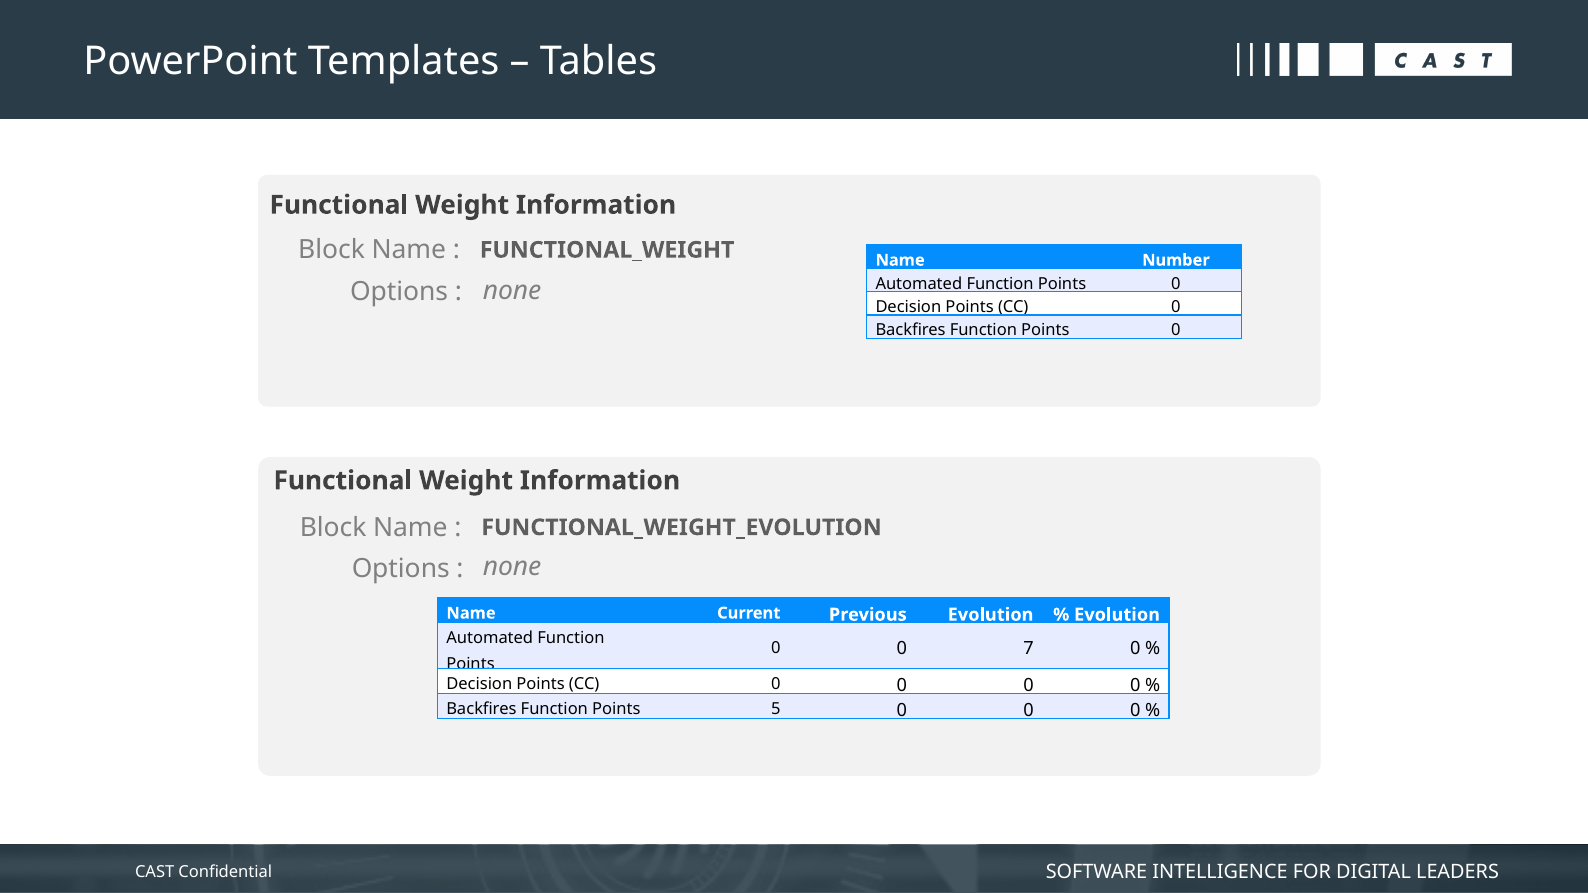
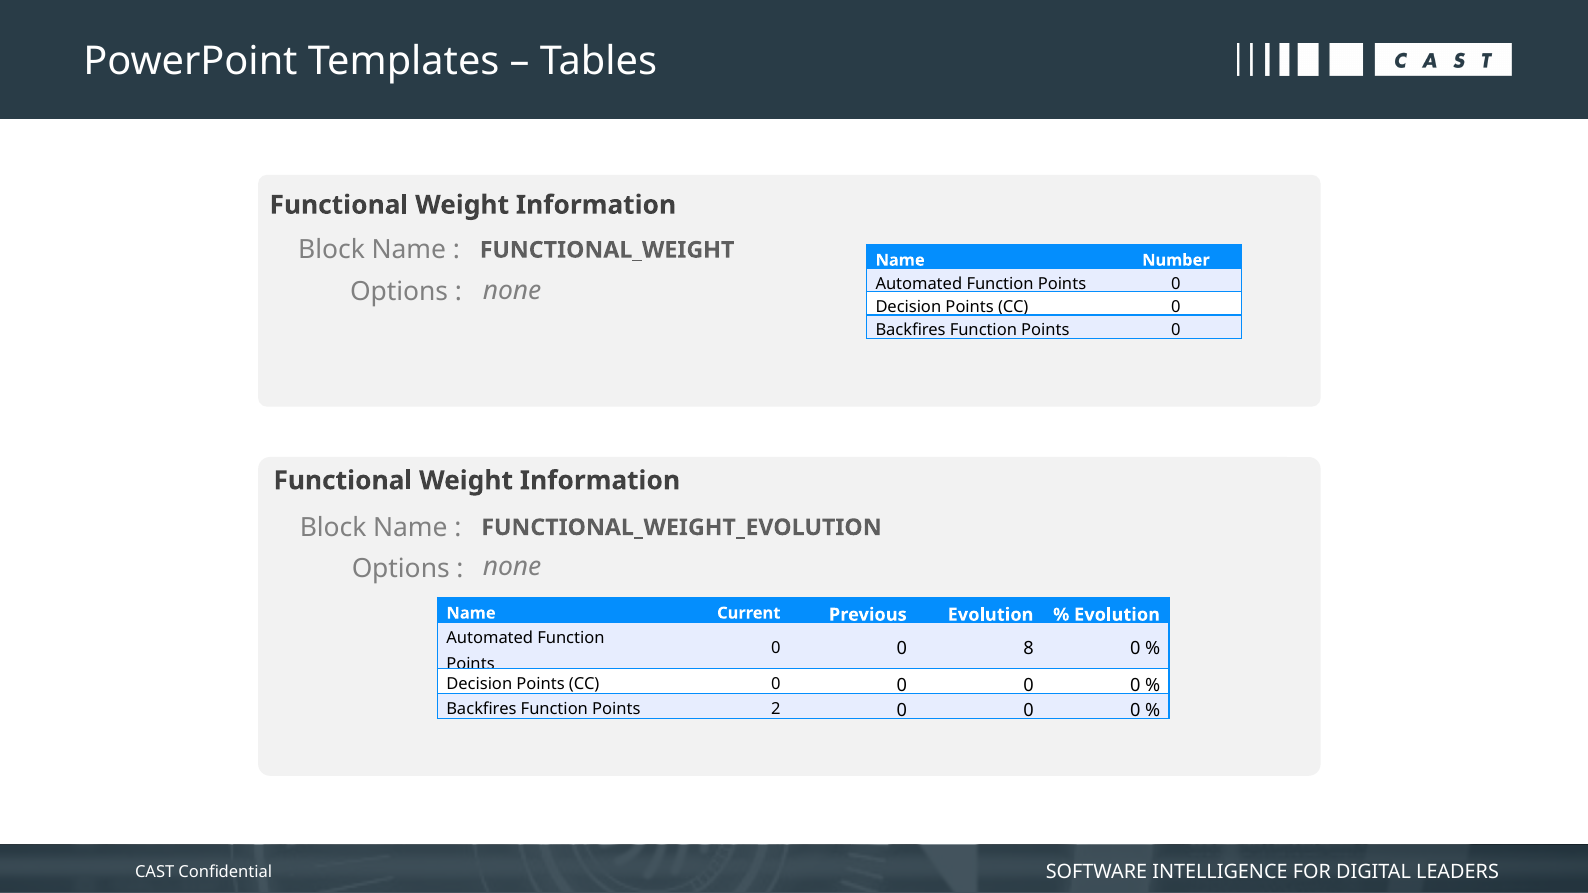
7: 7 -> 8 (1028, 649)
5: 5 -> 2 (776, 709)
